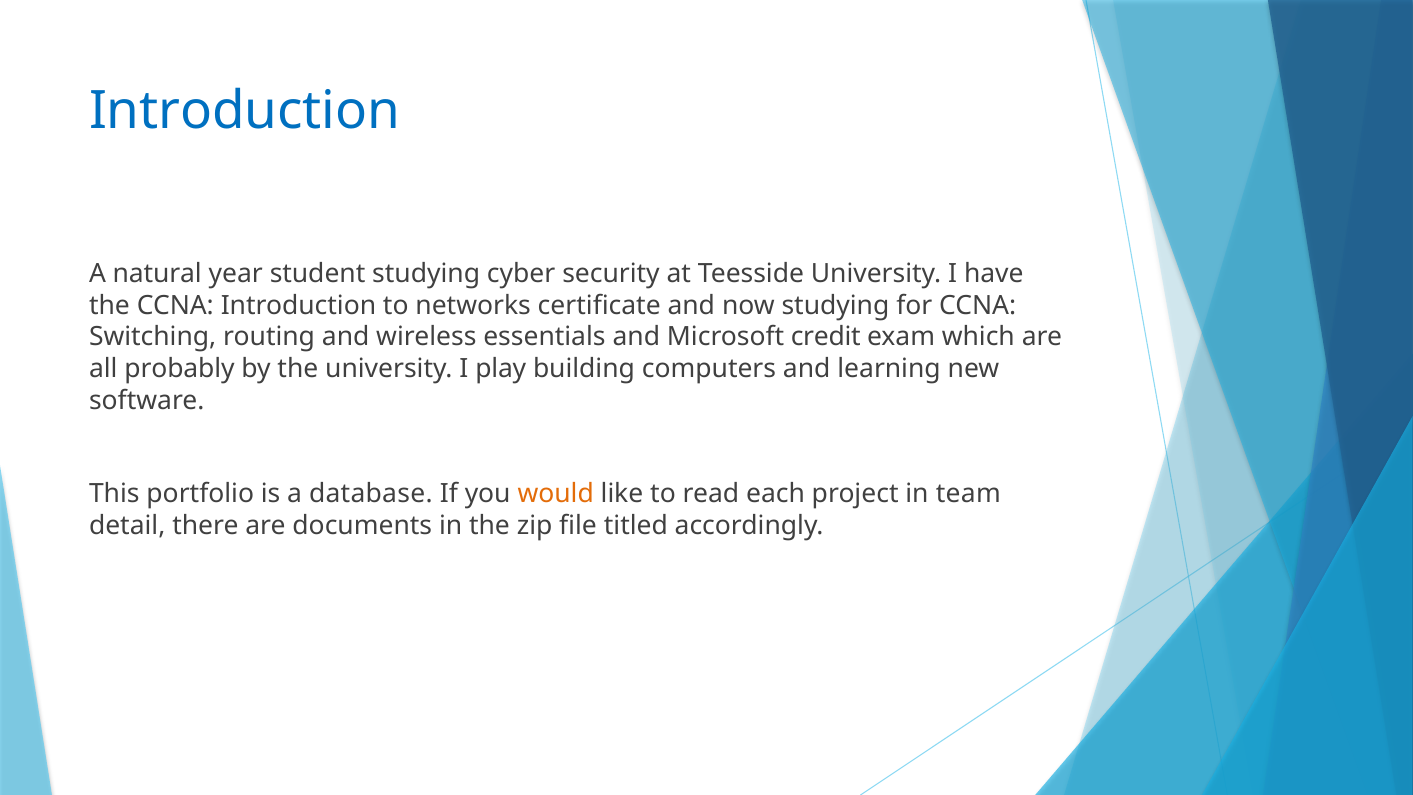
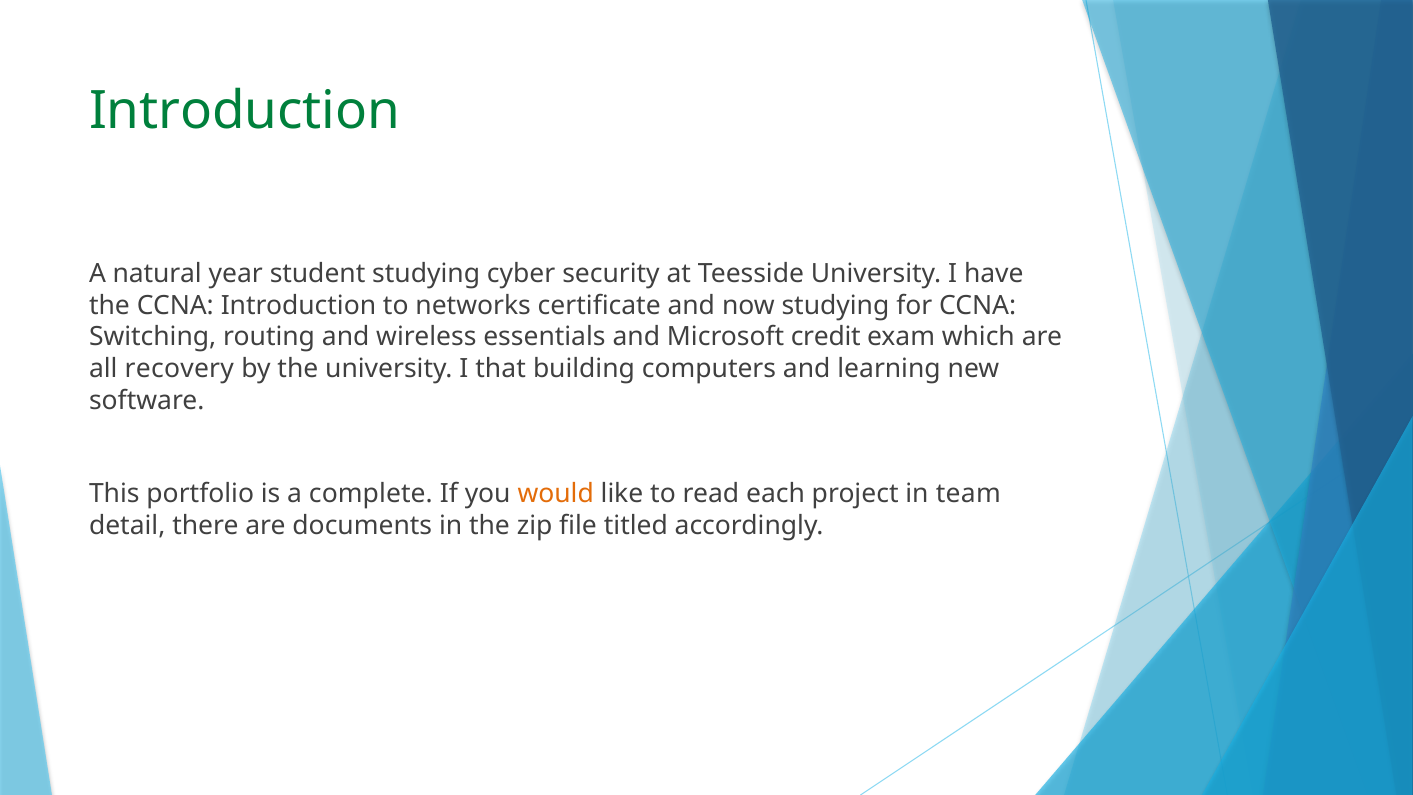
Introduction colour: blue -> green (245, 111)
probably: probably -> recovery (179, 369)
play: play -> that (501, 369)
database: database -> complete (371, 494)
